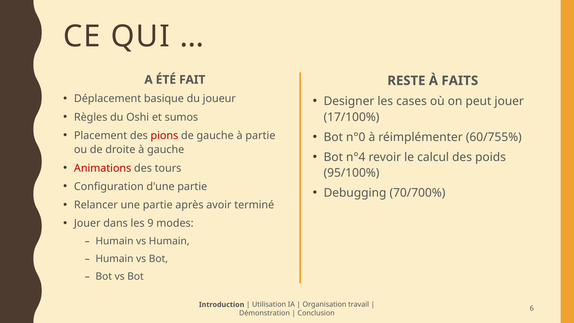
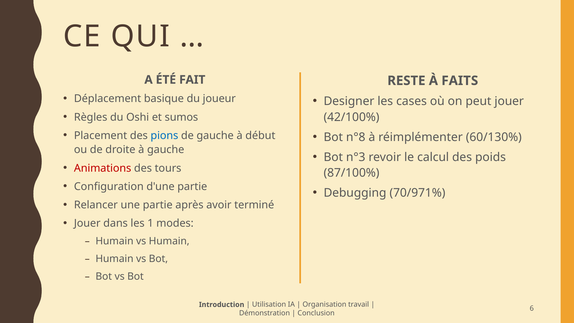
17/100%: 17/100% -> 42/100% (351, 117)
pions colour: red -> blue (164, 136)
à partie: partie -> début (260, 136)
n°0: n°0 -> n°8 (356, 137)
60/755%: 60/755% -> 60/130% (494, 137)
n°4: n°4 -> n°3 (356, 157)
95/100%: 95/100% -> 87/100% (351, 173)
70/700%: 70/700% -> 70/971% (417, 193)
9: 9 -> 1 (150, 223)
